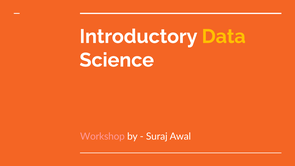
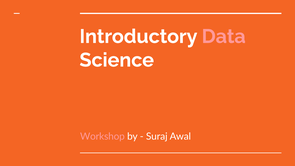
Data colour: yellow -> pink (224, 36)
